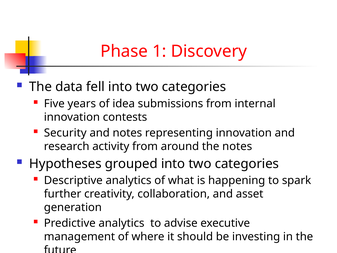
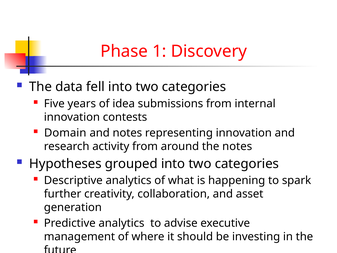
Security: Security -> Domain (65, 133)
